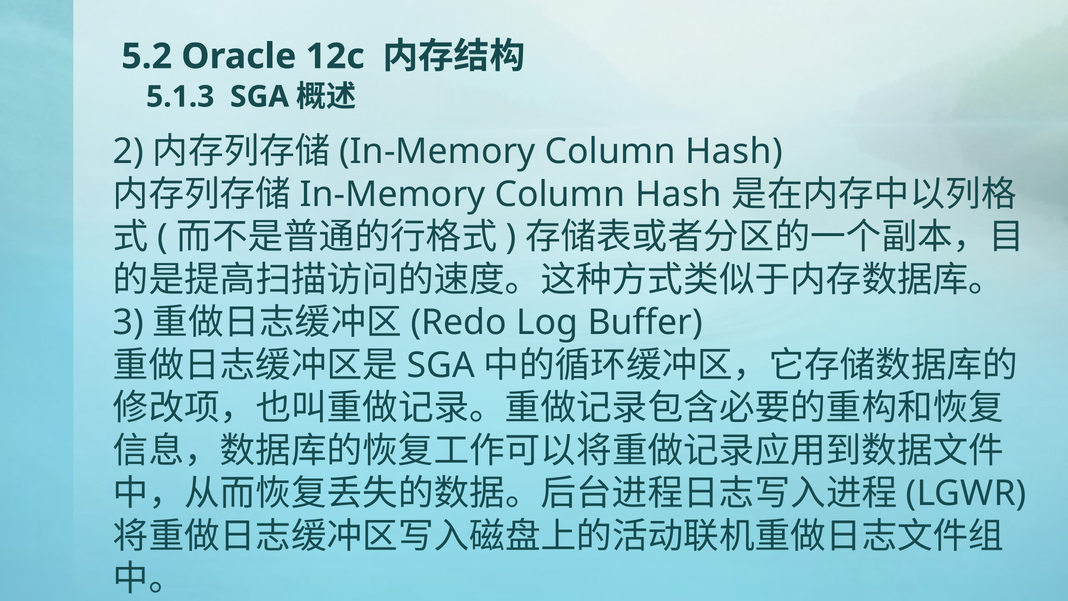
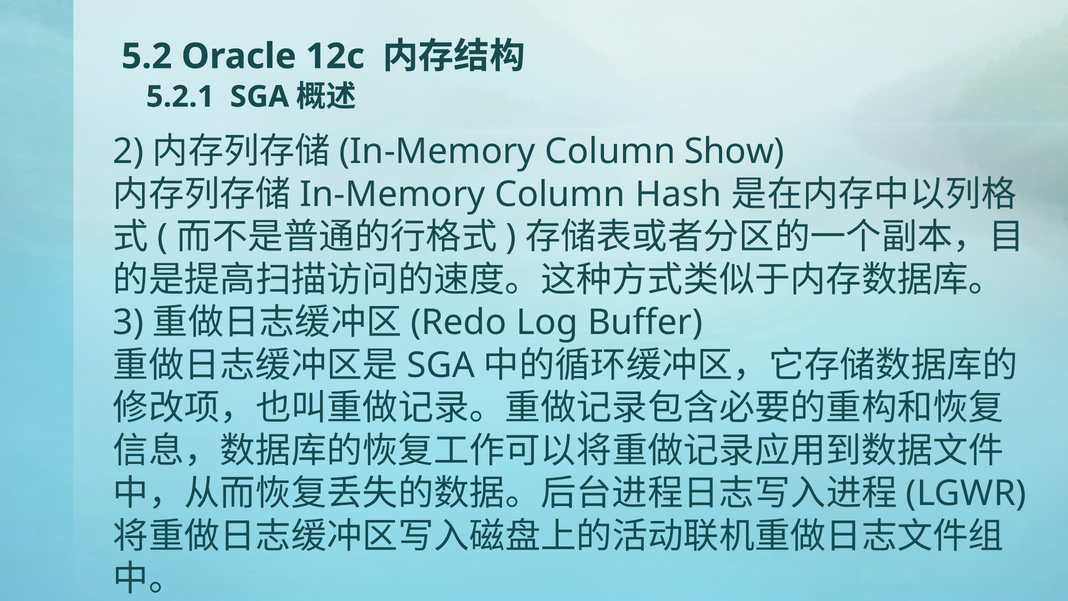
5.1.3: 5.1.3 -> 5.2.1 (180, 97)
Hash: Hash -> Show (734, 152)
